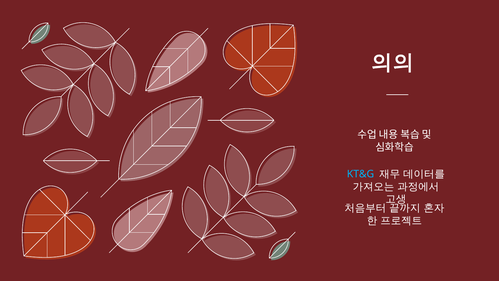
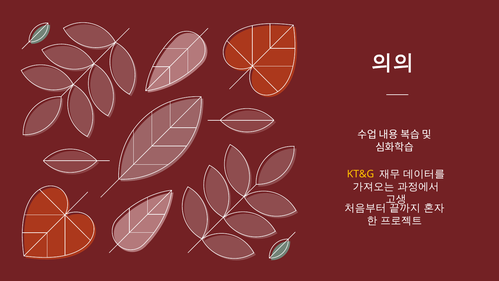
KT&G colour: light blue -> yellow (361, 174)
